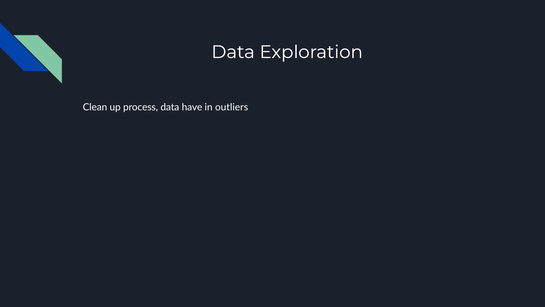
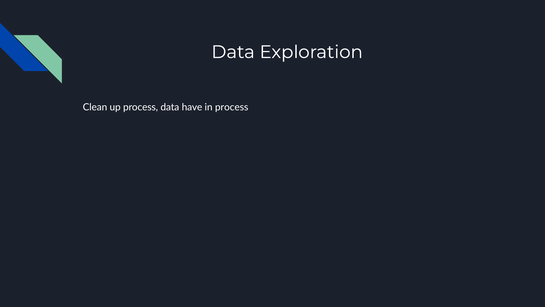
in outliers: outliers -> process (232, 107)
